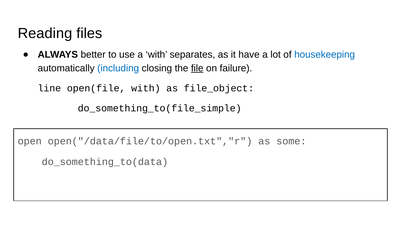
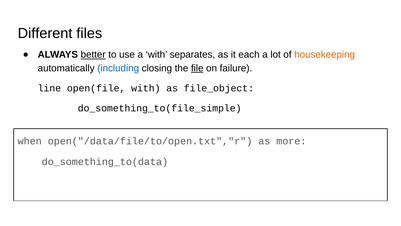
Reading: Reading -> Different (45, 33)
better underline: none -> present (93, 55)
have: have -> each (249, 55)
housekeeping colour: blue -> orange (325, 55)
open: open -> when (30, 141)
some: some -> more (291, 141)
